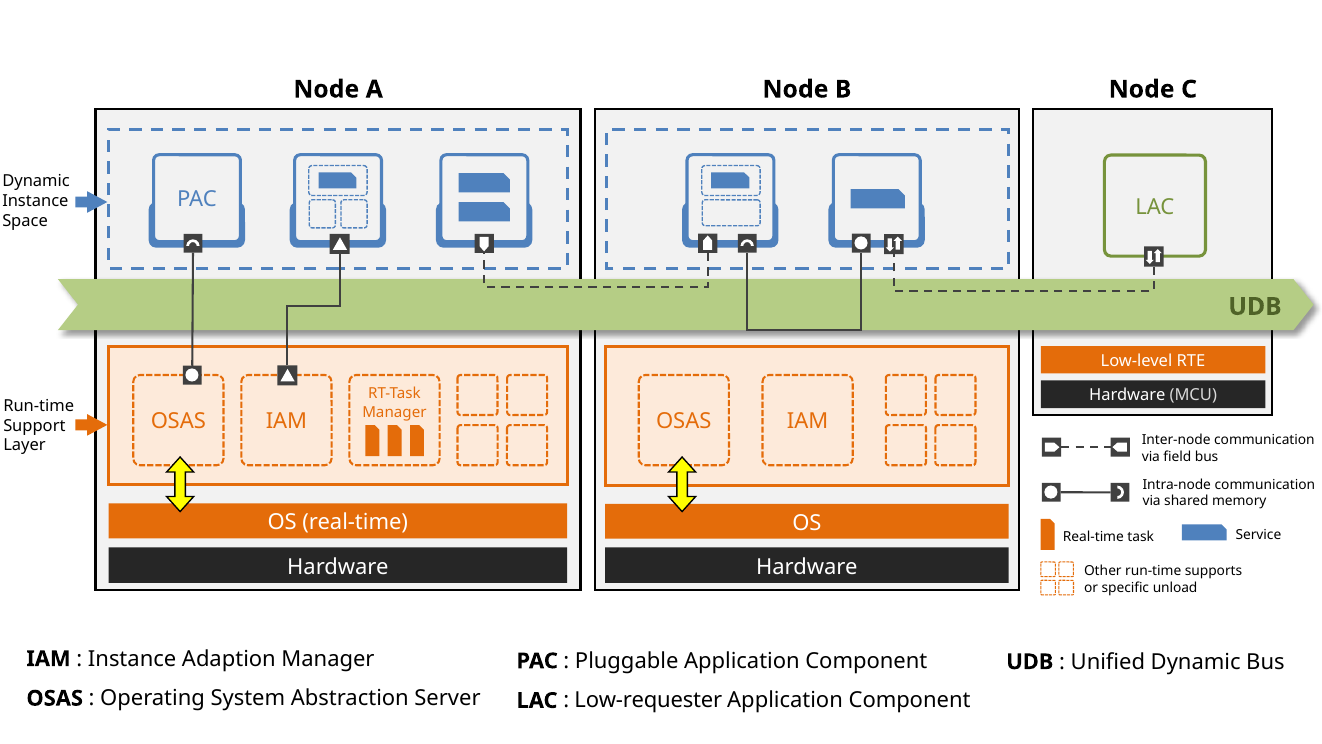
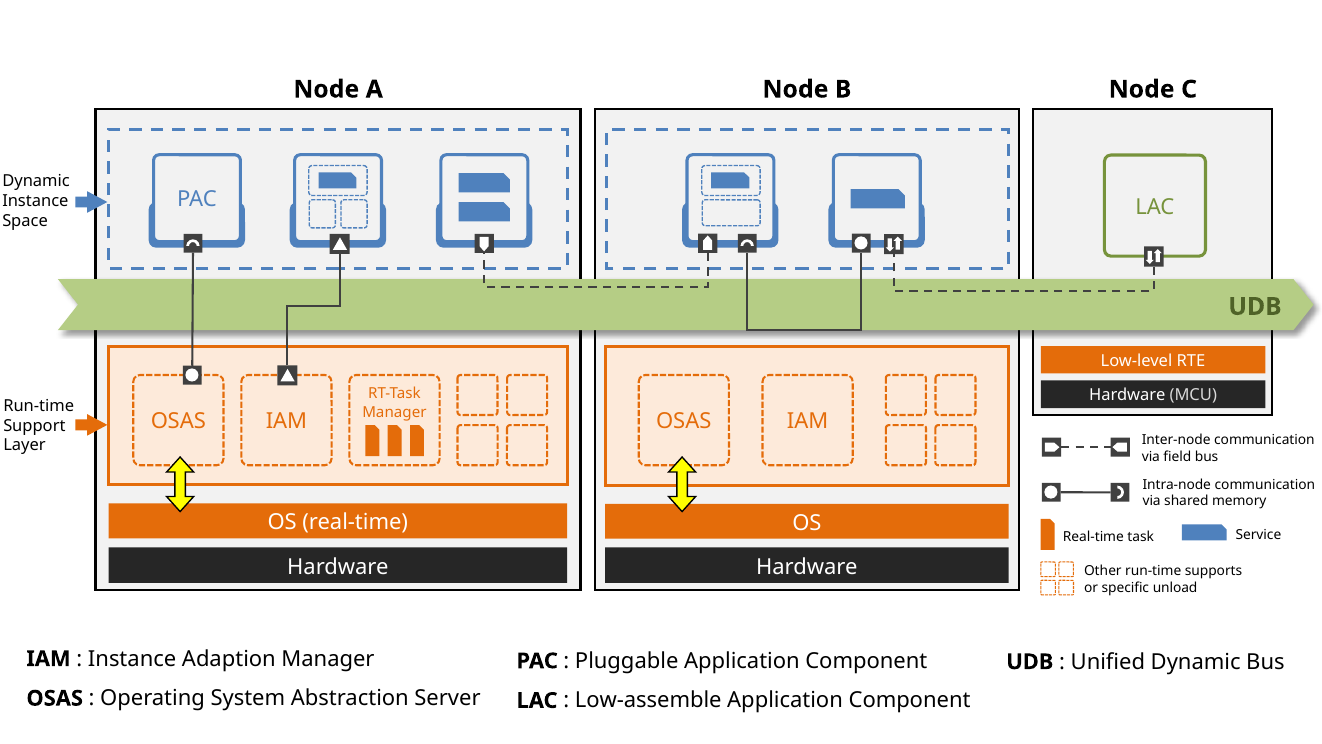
Low-requester: Low-requester -> Low-assemble (648, 700)
